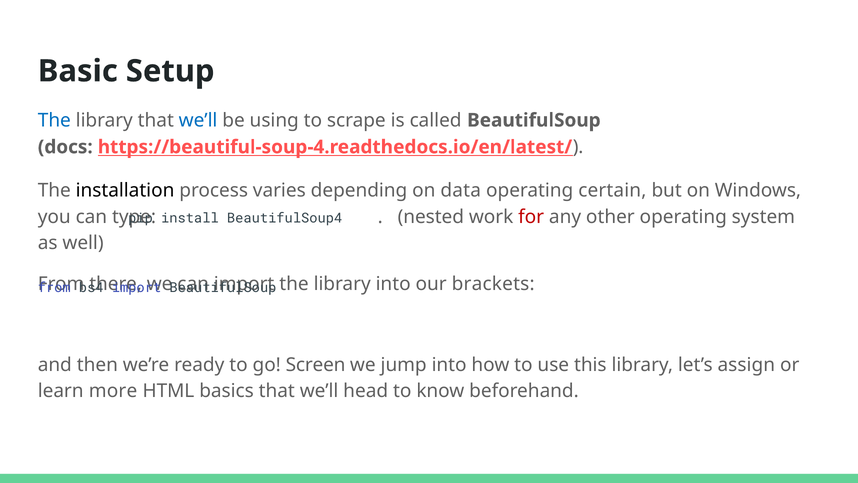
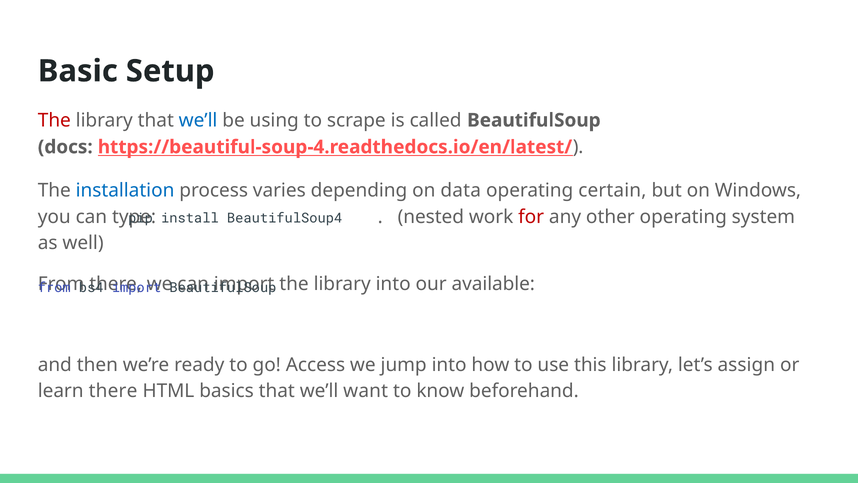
The colour: blue -> red (54, 120)
installation colour: black -> blue (125, 190)
brackets: brackets -> available (493, 284)
Screen: Screen -> Access (315, 365)
learn more: more -> there (113, 391)
head: head -> want (366, 391)
